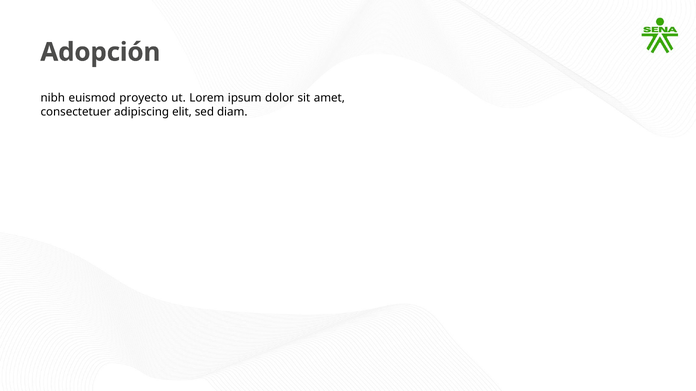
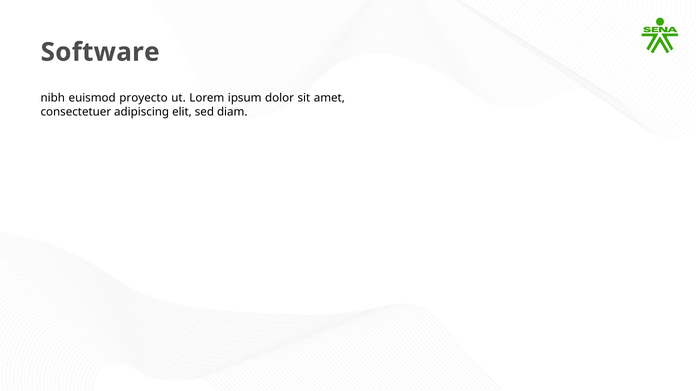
Adopción: Adopción -> Software (100, 52)
